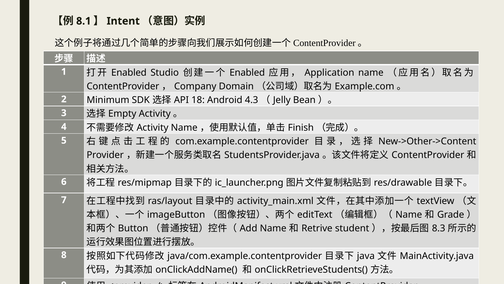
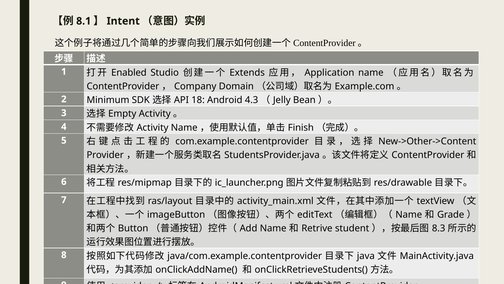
Enabled: Enabled -> Extends (247, 72)
